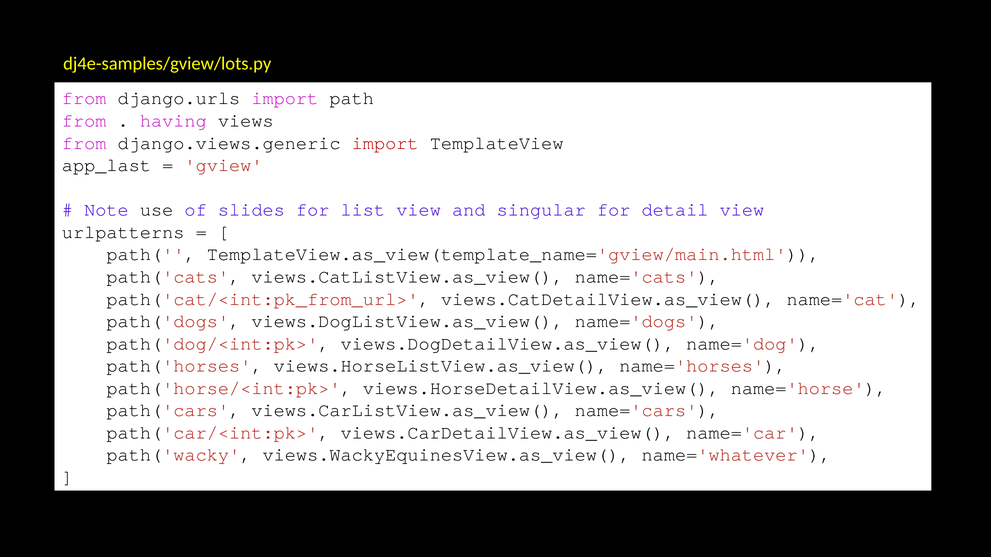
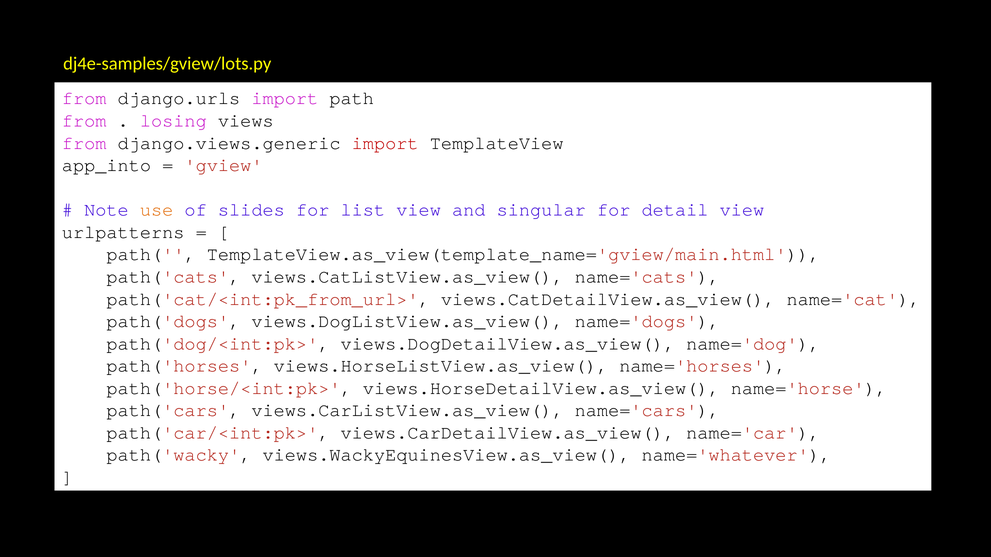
having: having -> losing (173, 121)
app_last: app_last -> app_into (106, 165)
use colour: black -> orange (157, 210)
